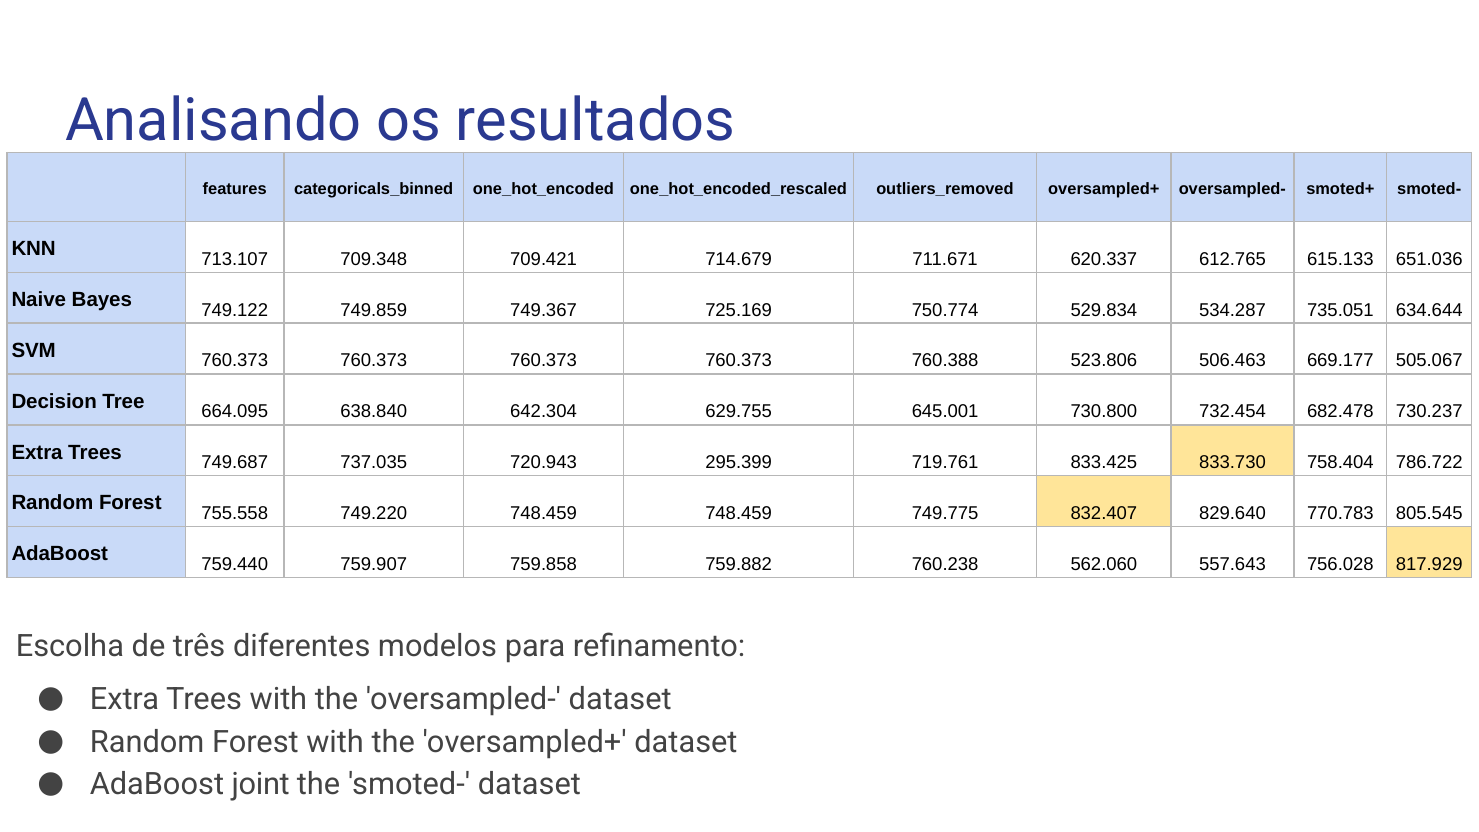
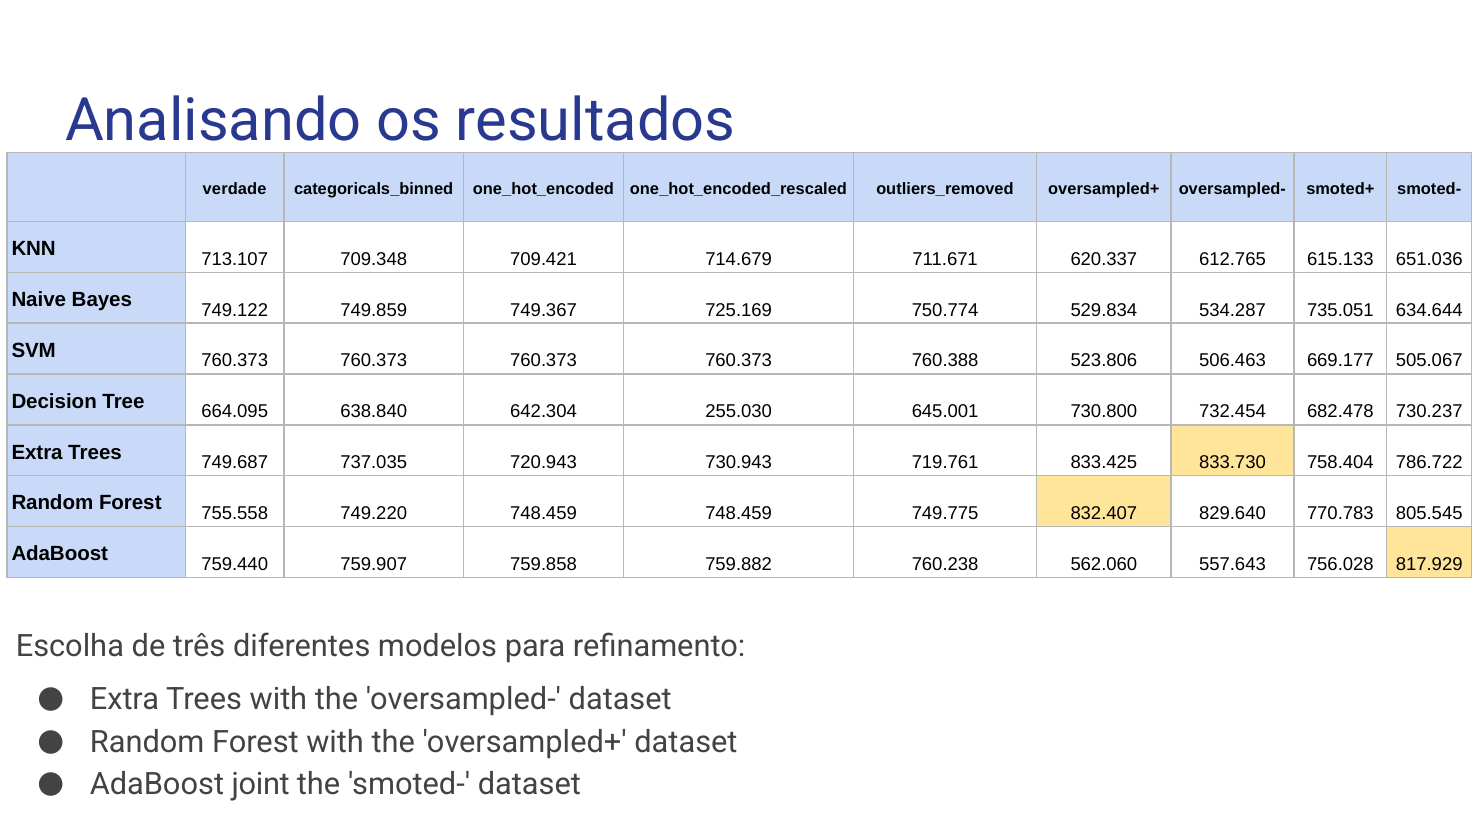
features: features -> verdade (235, 189)
629.755: 629.755 -> 255.030 (739, 412)
295.399: 295.399 -> 730.943 (739, 463)
